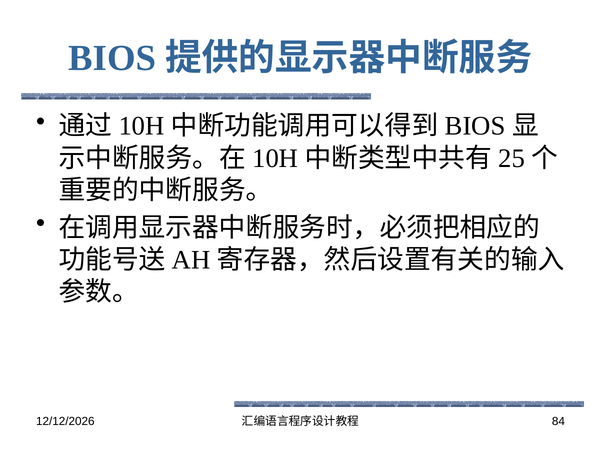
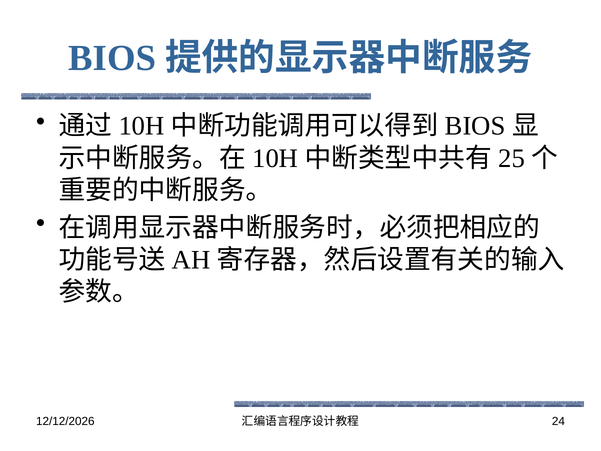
84: 84 -> 24 (558, 421)
